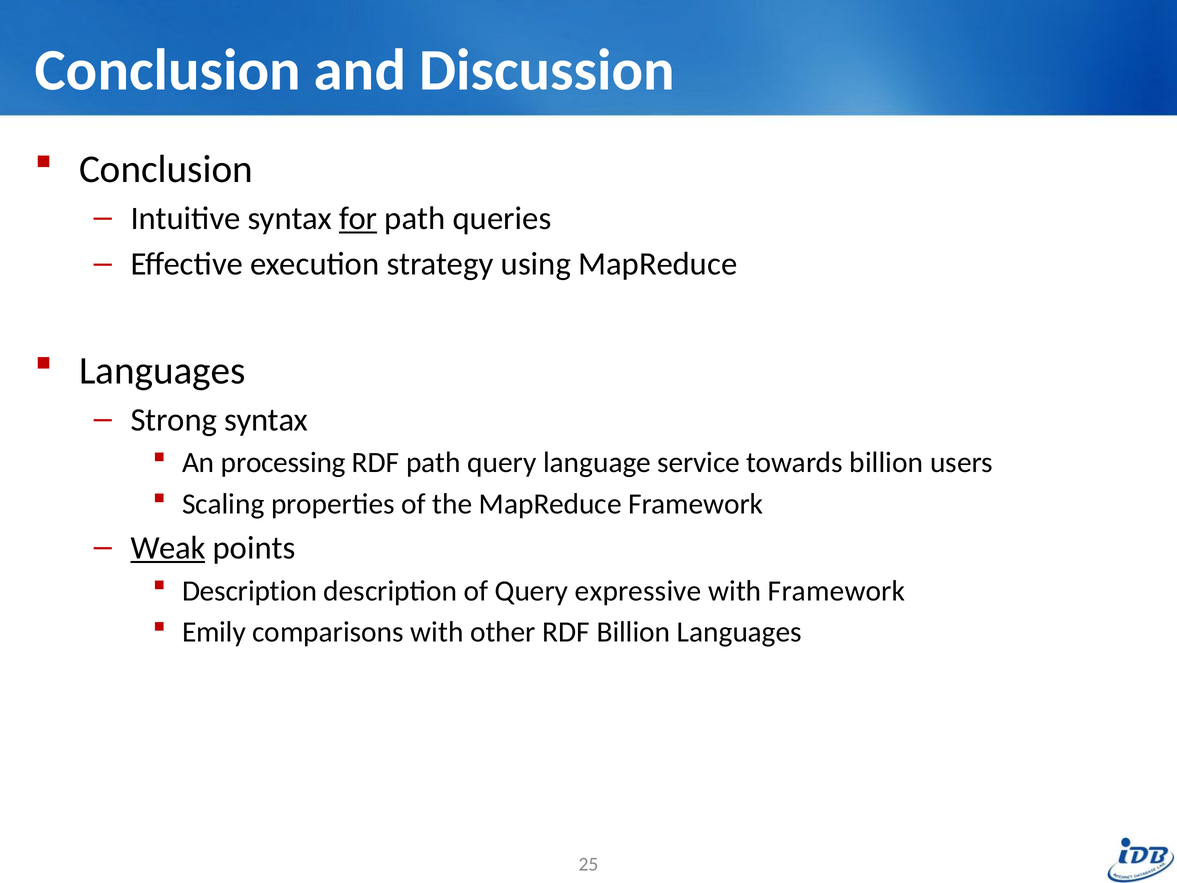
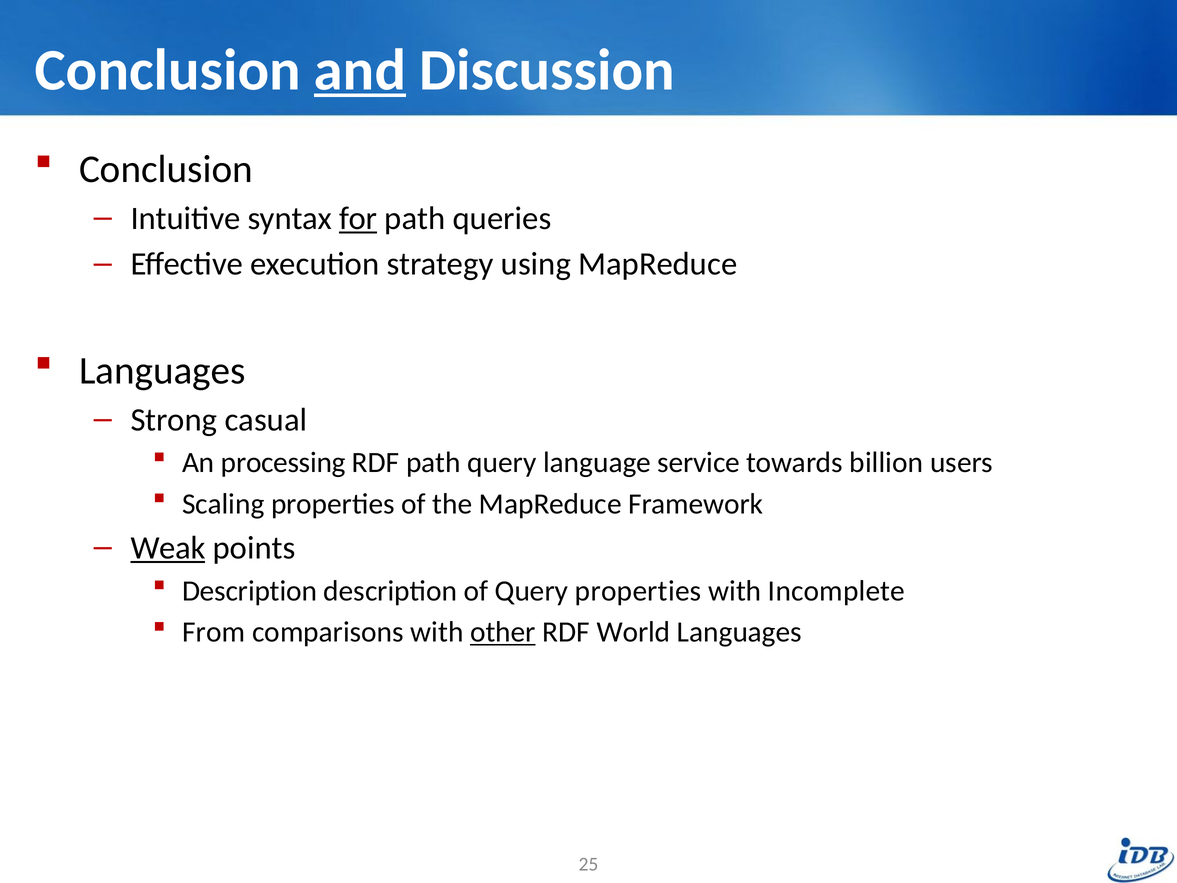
and underline: none -> present (360, 70)
Strong syntax: syntax -> casual (266, 420)
Query expressive: expressive -> properties (638, 591)
with Framework: Framework -> Incomplete (836, 591)
Emily: Emily -> From (214, 632)
other underline: none -> present (503, 632)
RDF Billion: Billion -> World (633, 632)
